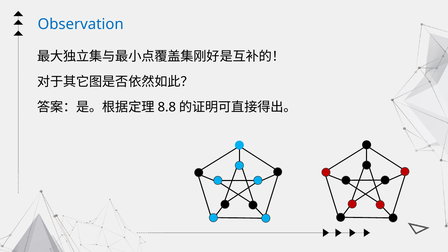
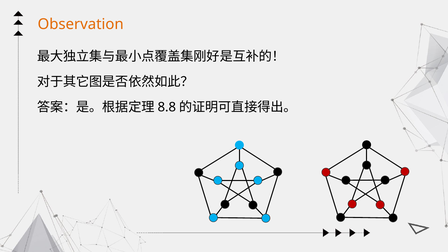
Observation colour: blue -> orange (81, 24)
